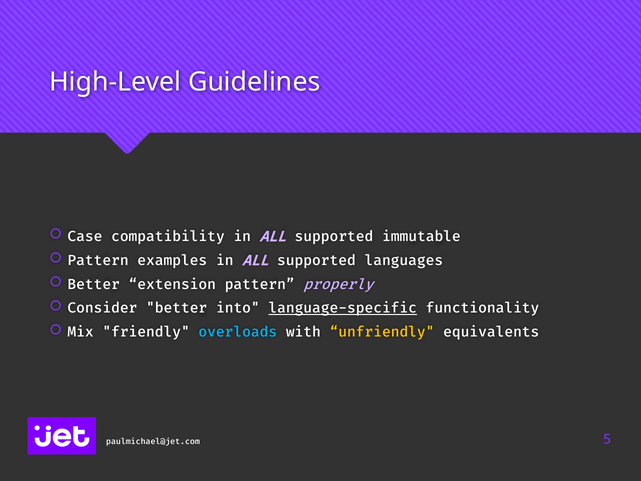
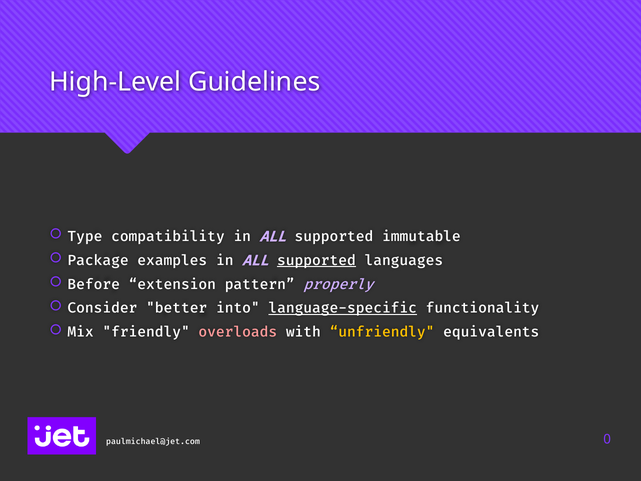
Case: Case -> Type (85, 236)
Pattern: Pattern -> Package (98, 260)
supported underline: none -> present (316, 260)
Better: Better -> Before (94, 284)
overloads colour: light blue -> pink (238, 332)
5: 5 -> 0 (607, 439)
